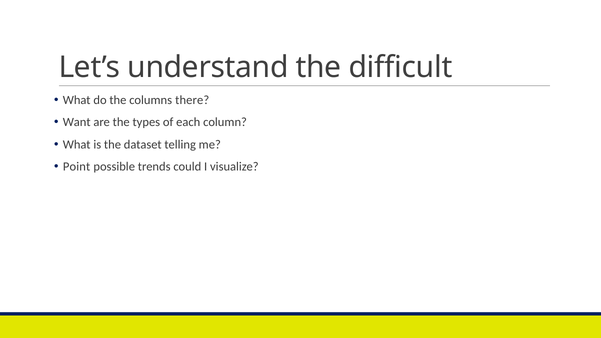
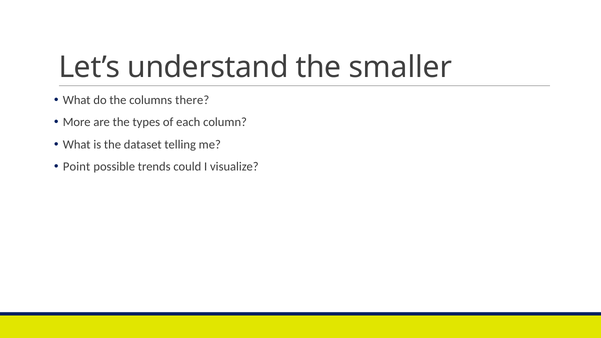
difficult: difficult -> smaller (400, 67)
Want: Want -> More (77, 122)
